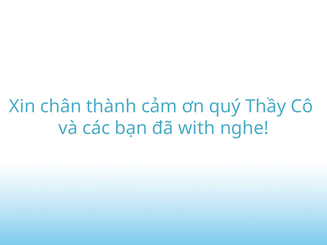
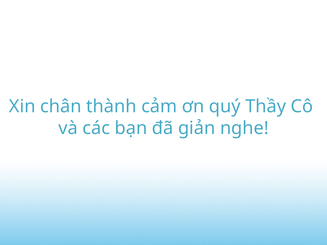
with: with -> giản (197, 128)
